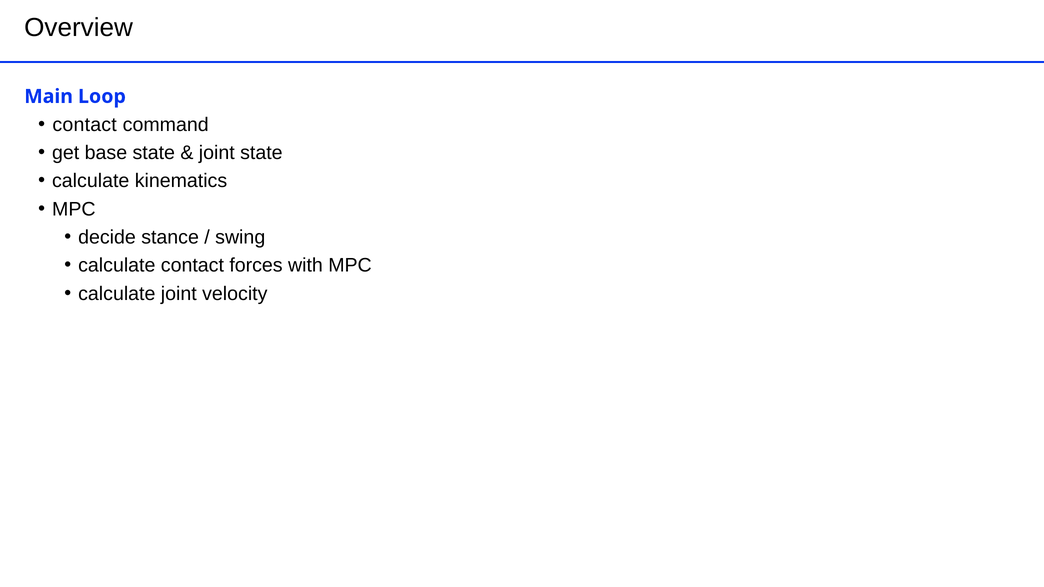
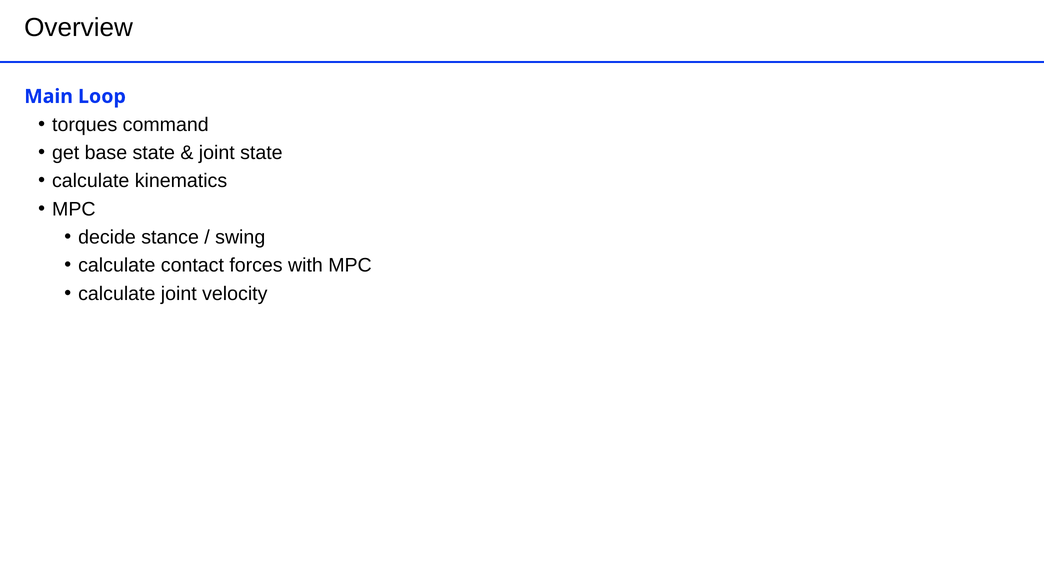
contact: contact -> torques (85, 125)
